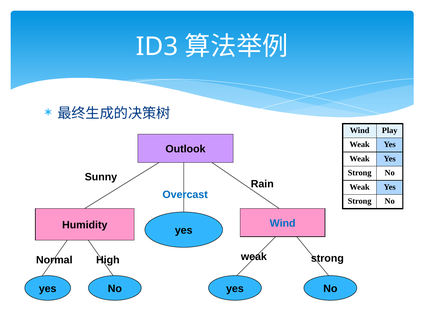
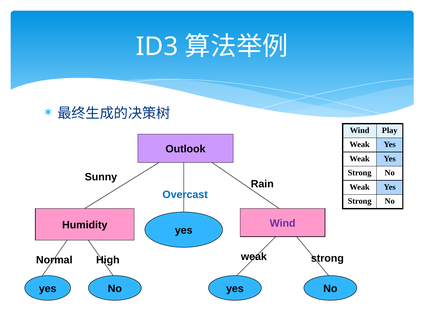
Wind colour: blue -> purple (283, 223)
